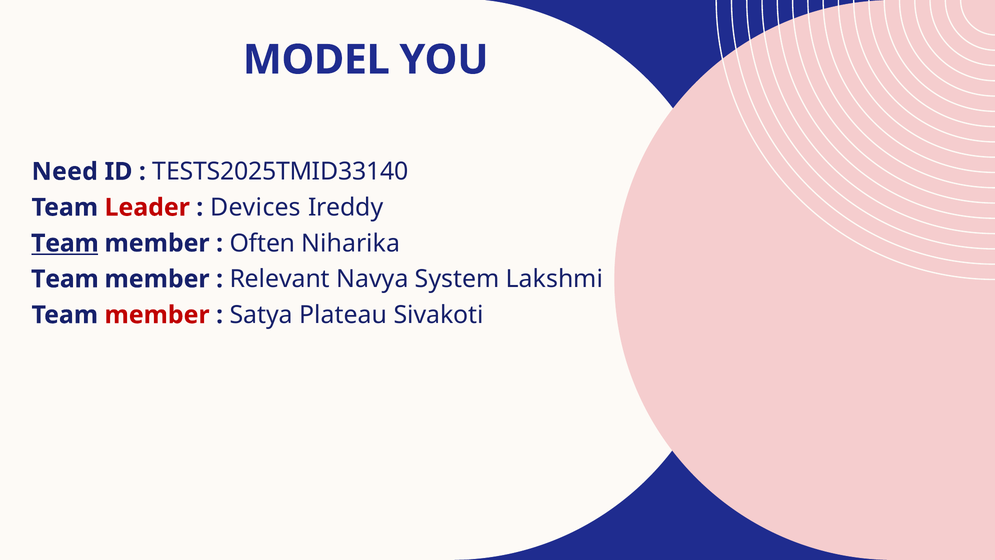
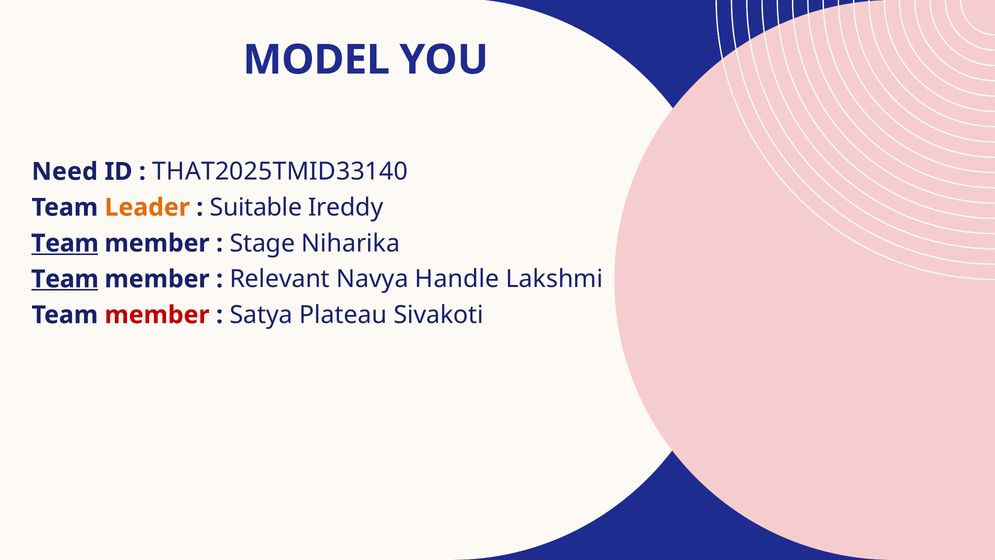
TESTS2025TMID33140: TESTS2025TMID33140 -> THAT2025TMID33140 (280, 172)
Leader colour: red -> orange (147, 207)
Devices: Devices -> Suitable (256, 207)
Often: Often -> Stage (262, 243)
Team underline: none -> present (65, 279)
System: System -> Handle (457, 279)
